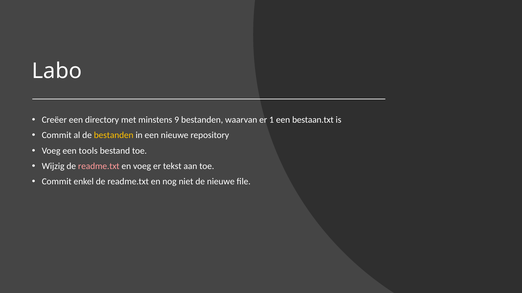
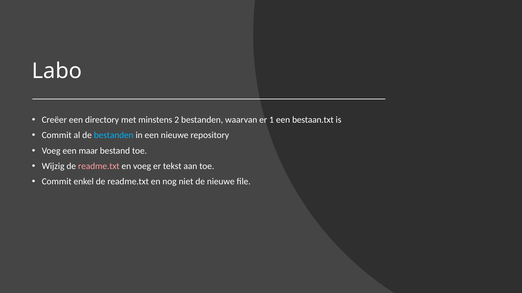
9: 9 -> 2 (177, 120)
bestanden colour: yellow -> light blue (114, 136)
tools: tools -> maar (88, 151)
